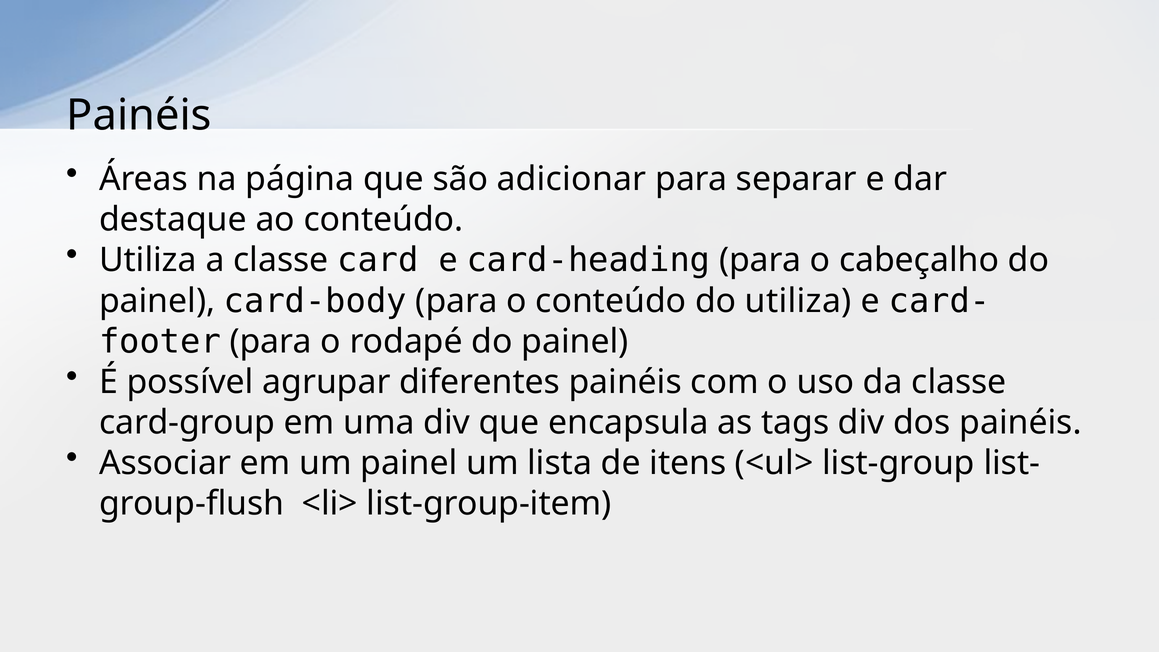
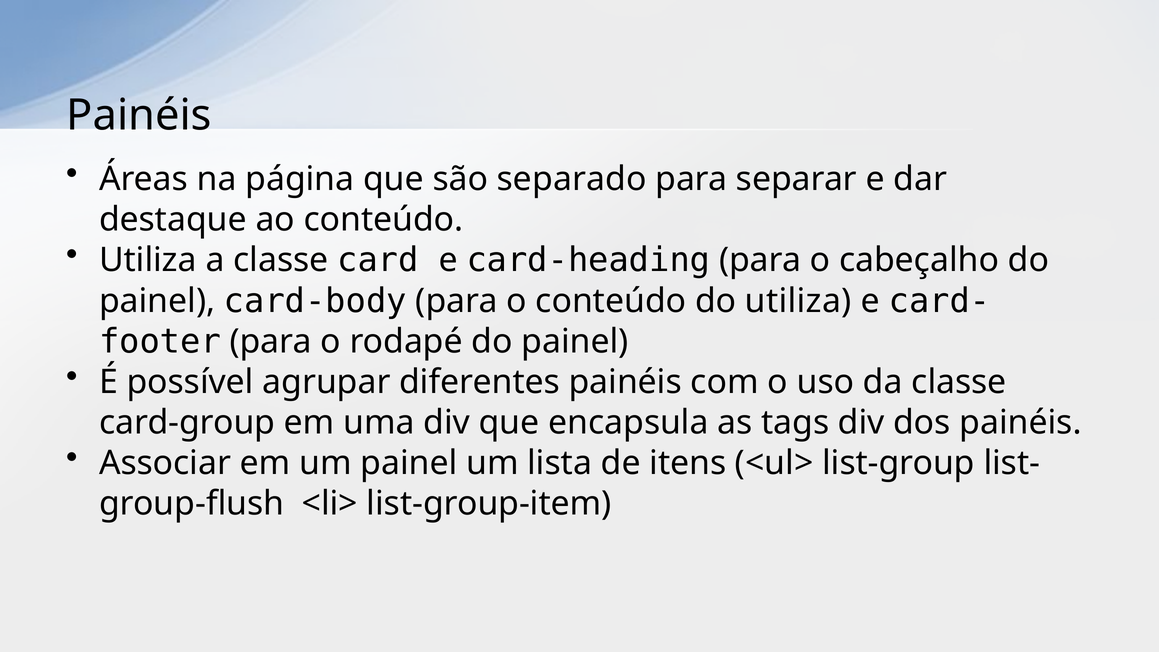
adicionar: adicionar -> separado (572, 179)
